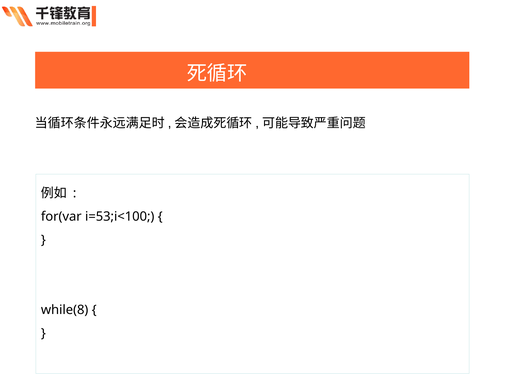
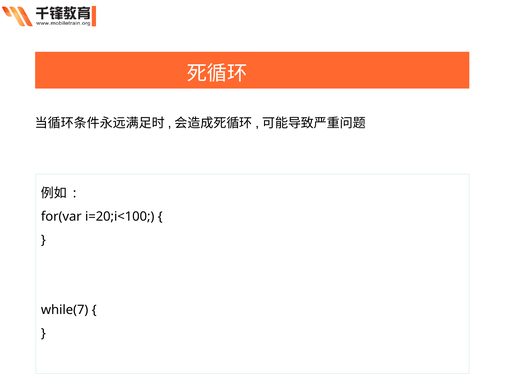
i=53;i<100: i=53;i<100 -> i=20;i<100 (120, 217)
while(8: while(8 -> while(7 (65, 310)
